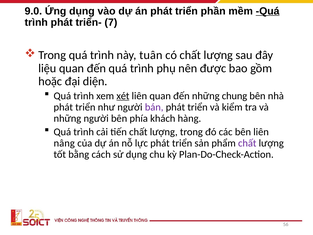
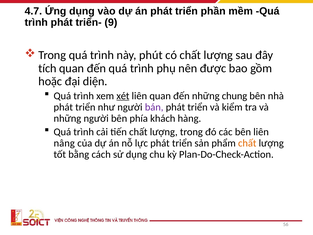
9.0: 9.0 -> 4.7 (33, 11)
Quá underline: present -> none (268, 11)
7: 7 -> 9 (111, 22)
tuân: tuân -> phút (151, 55)
liệu: liệu -> tích (47, 68)
chất colour: purple -> orange (247, 143)
